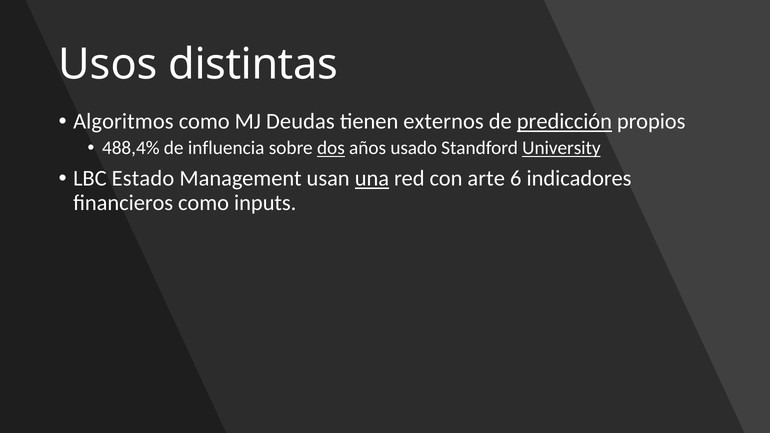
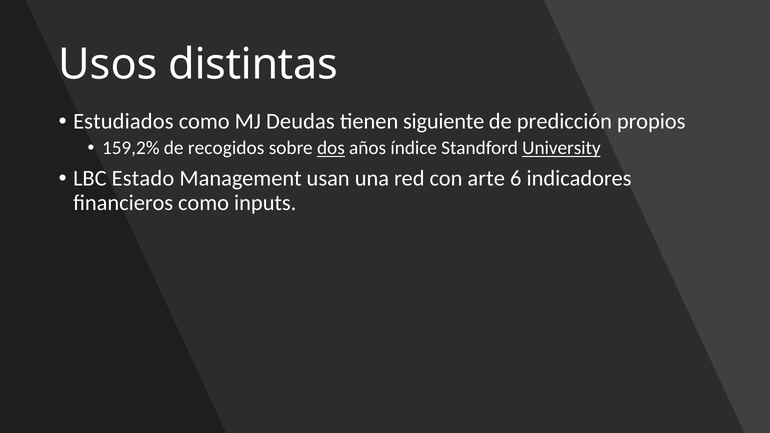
Algoritmos: Algoritmos -> Estudiados (123, 122)
externos: externos -> siguiente (444, 122)
predicción underline: present -> none (564, 122)
488,4%: 488,4% -> 159,2% (131, 148)
influencia: influencia -> recogidos (226, 148)
usado: usado -> índice (414, 148)
una underline: present -> none (372, 179)
